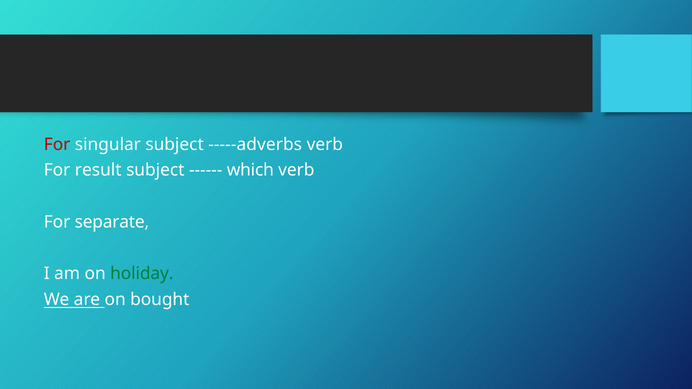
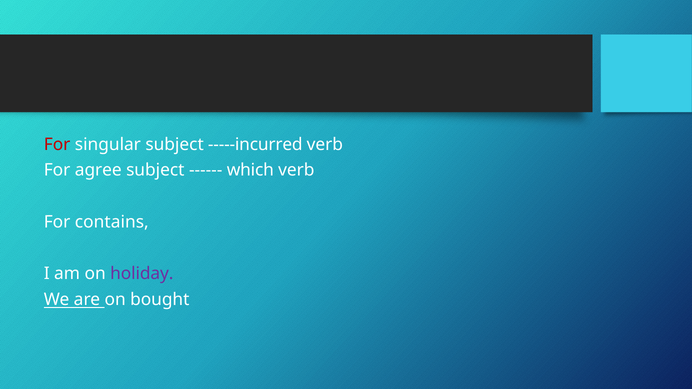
-----adverbs: -----adverbs -> -----incurred (255, 144)
result: result -> agree (98, 170)
separate: separate -> contains (112, 222)
holiday colour: green -> purple (142, 274)
